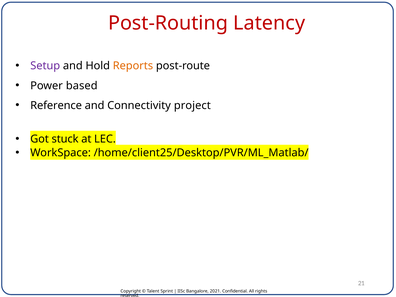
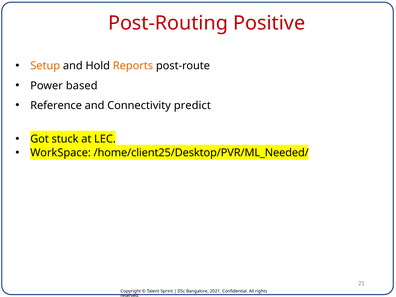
Latency: Latency -> Positive (269, 23)
Setup colour: purple -> orange (45, 66)
project: project -> predict (192, 105)
/home/client25/Desktop/PVR/ML_Matlab/: /home/client25/Desktop/PVR/ML_Matlab/ -> /home/client25/Desktop/PVR/ML_Needed/ (201, 153)
